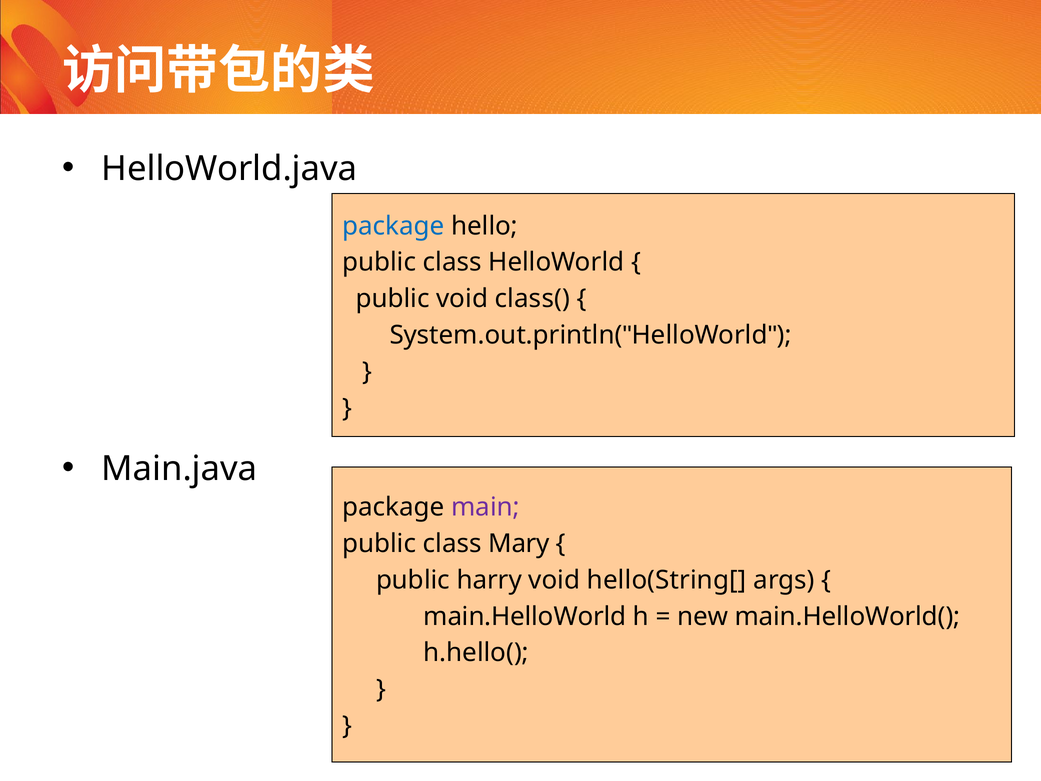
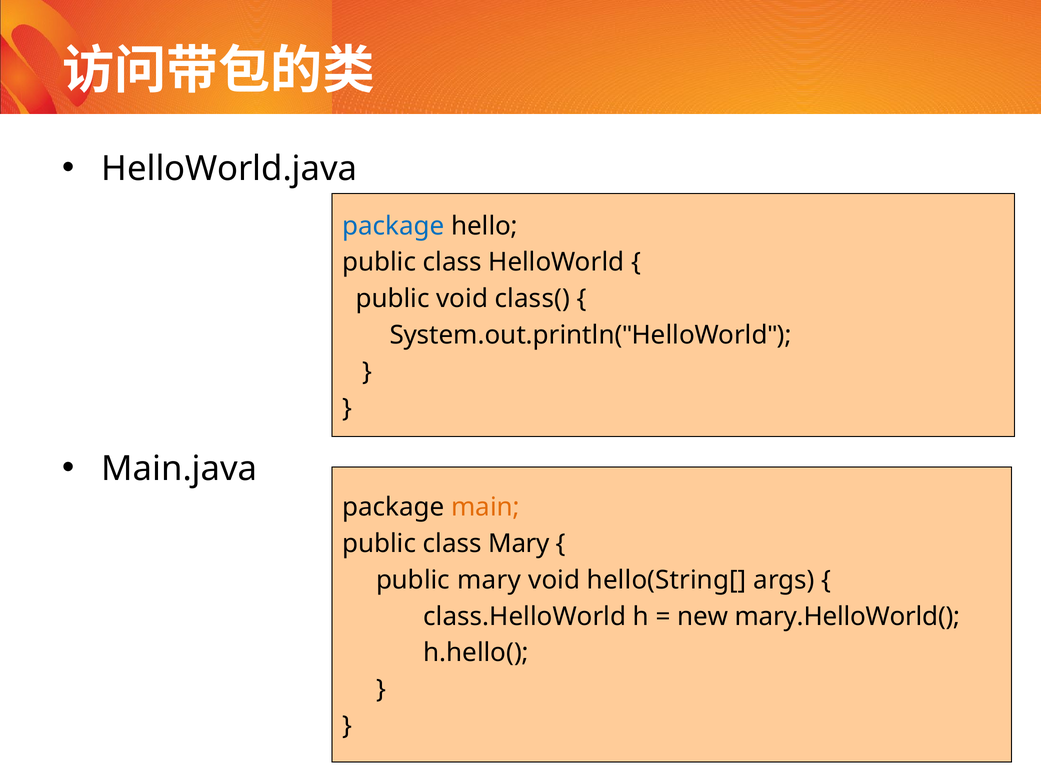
main colour: purple -> orange (485, 507)
public harry: harry -> mary (489, 580)
main.HelloWorld: main.HelloWorld -> class.HelloWorld (525, 616)
main.HelloWorld(: main.HelloWorld( -> mary.HelloWorld( (847, 616)
